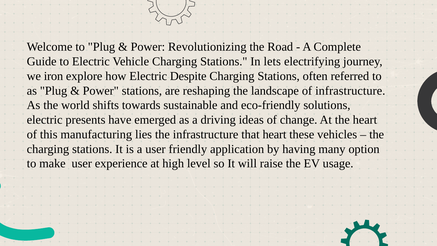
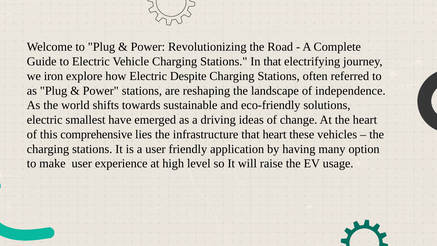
In lets: lets -> that (272, 62)
of infrastructure: infrastructure -> independence (350, 91)
presents: presents -> smallest (85, 120)
manufacturing: manufacturing -> comprehensive (96, 134)
